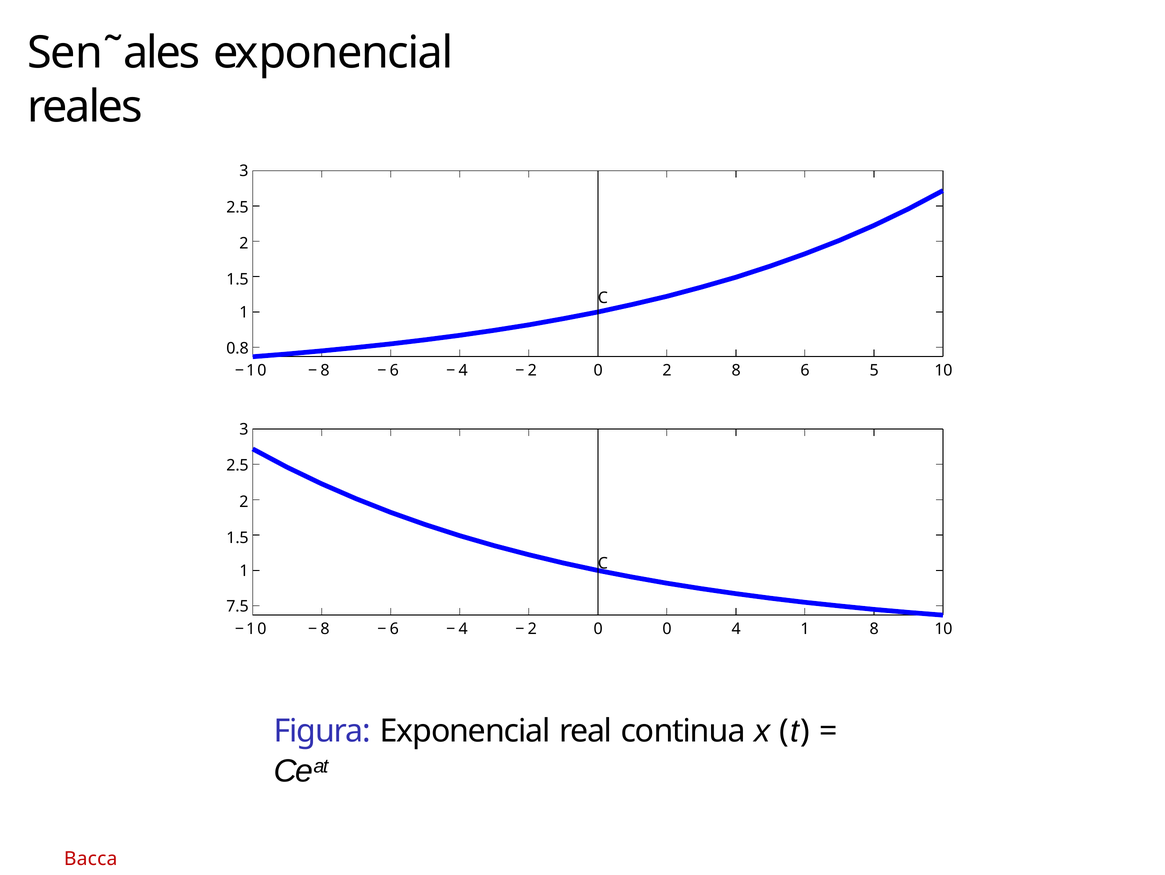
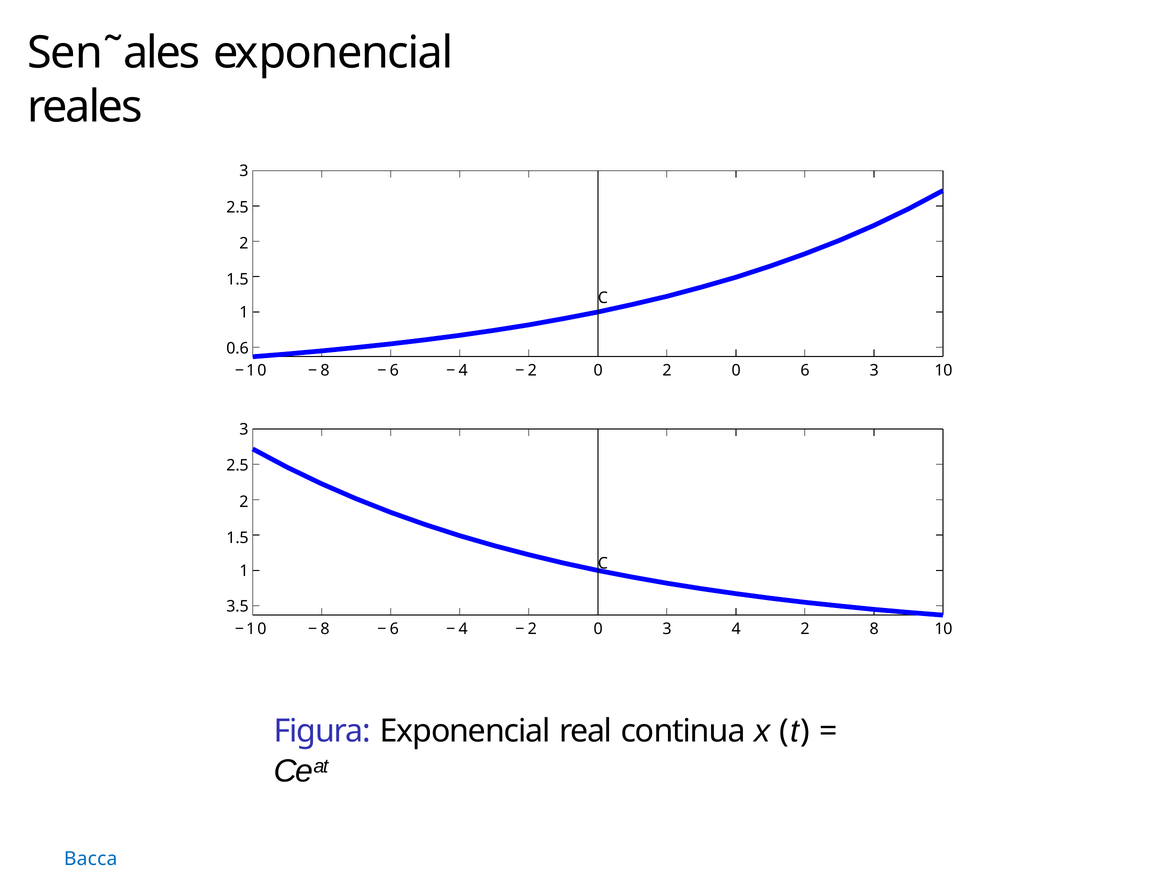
0.8: 0.8 -> 0.6 (238, 348)
2 8: 8 -> 0 (736, 370)
6 5: 5 -> 3 (874, 370)
7.5: 7.5 -> 3.5 (238, 606)
0 0: 0 -> 3 (667, 629)
4 1: 1 -> 2 (805, 629)
Bacca colour: red -> blue (91, 859)
